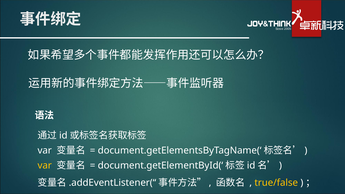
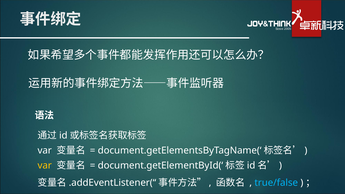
true/false colour: yellow -> light blue (276, 183)
